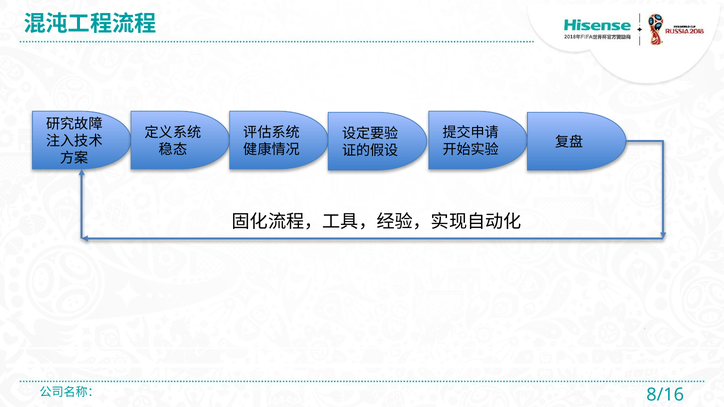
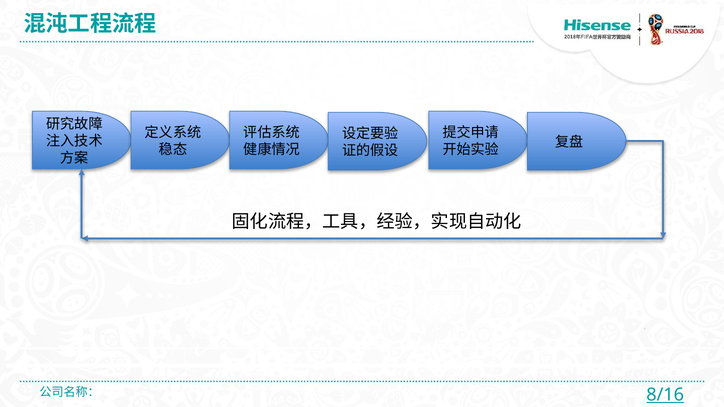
8/16 underline: none -> present (665, 395)
